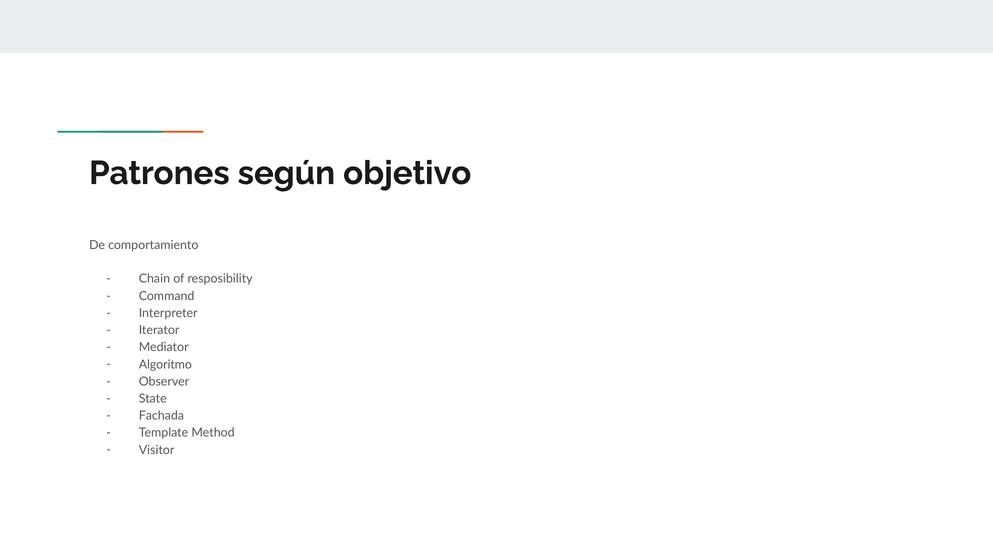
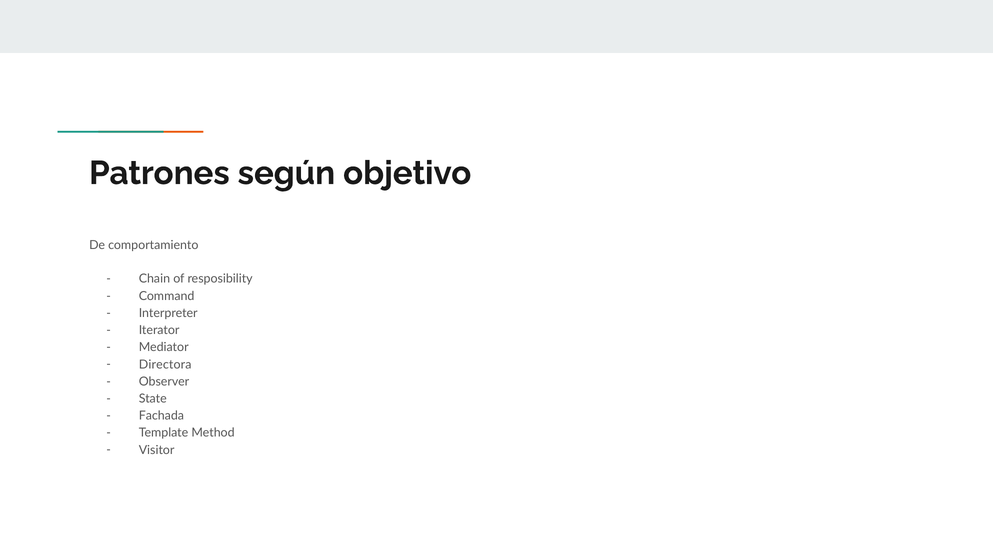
Algoritmo: Algoritmo -> Directora (165, 365)
